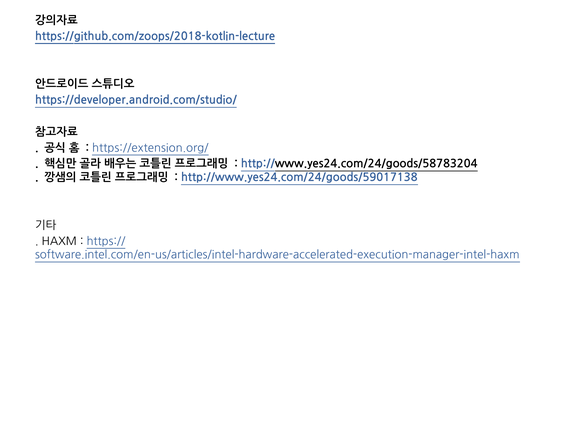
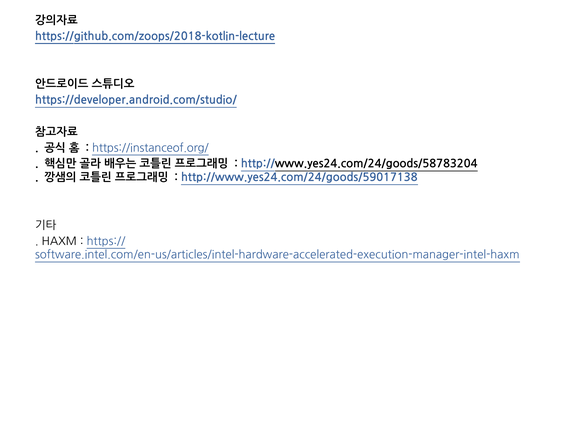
https://extension.org/: https://extension.org/ -> https://instanceof.org/ (150, 148)
